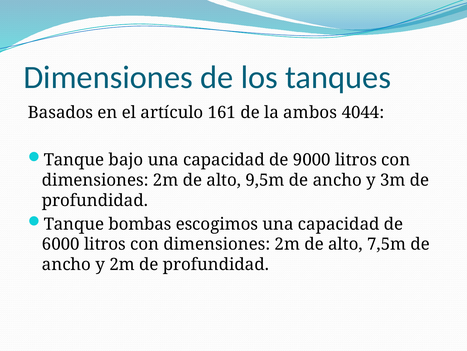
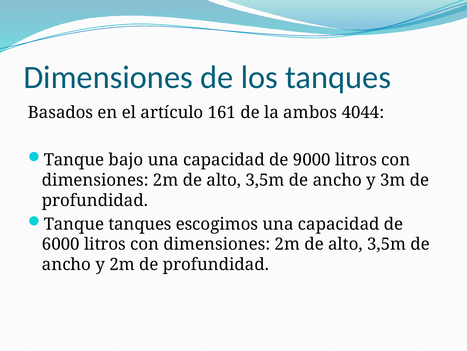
9,5m: 9,5m -> 3,5m (265, 180)
Tanque bombas: bombas -> tanques (140, 224)
7,5m: 7,5m -> 3,5m (387, 244)
